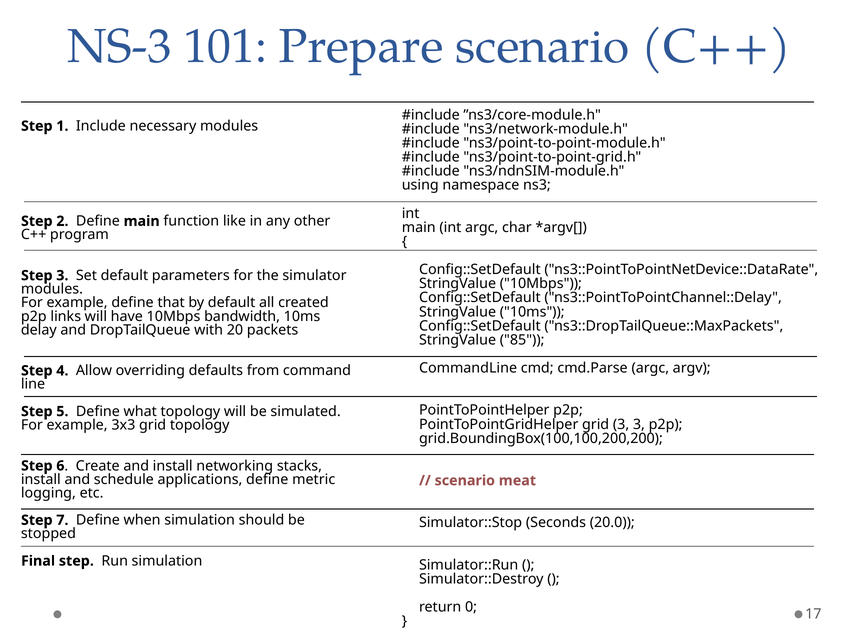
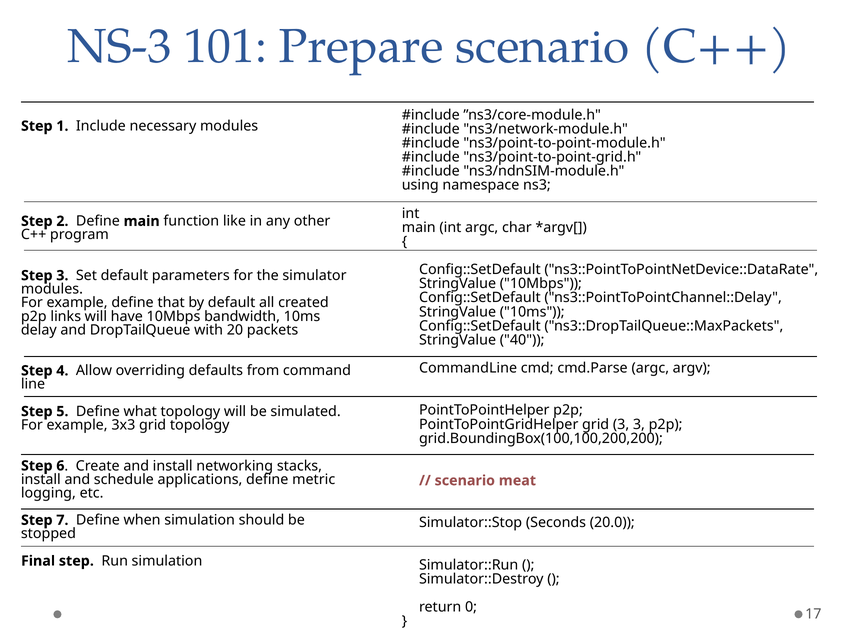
85: 85 -> 40 (522, 340)
